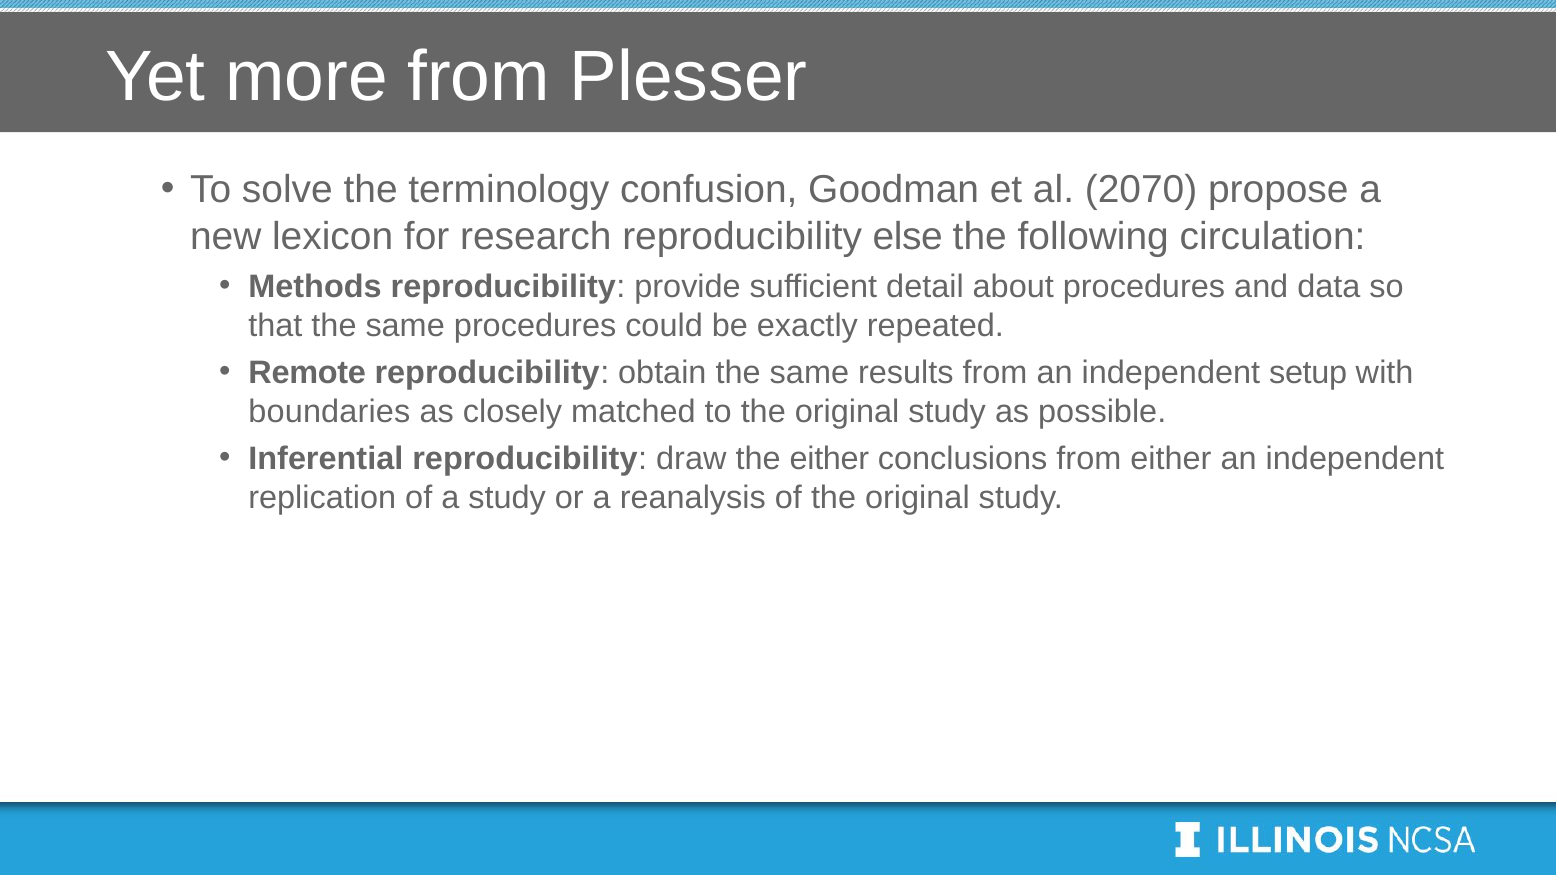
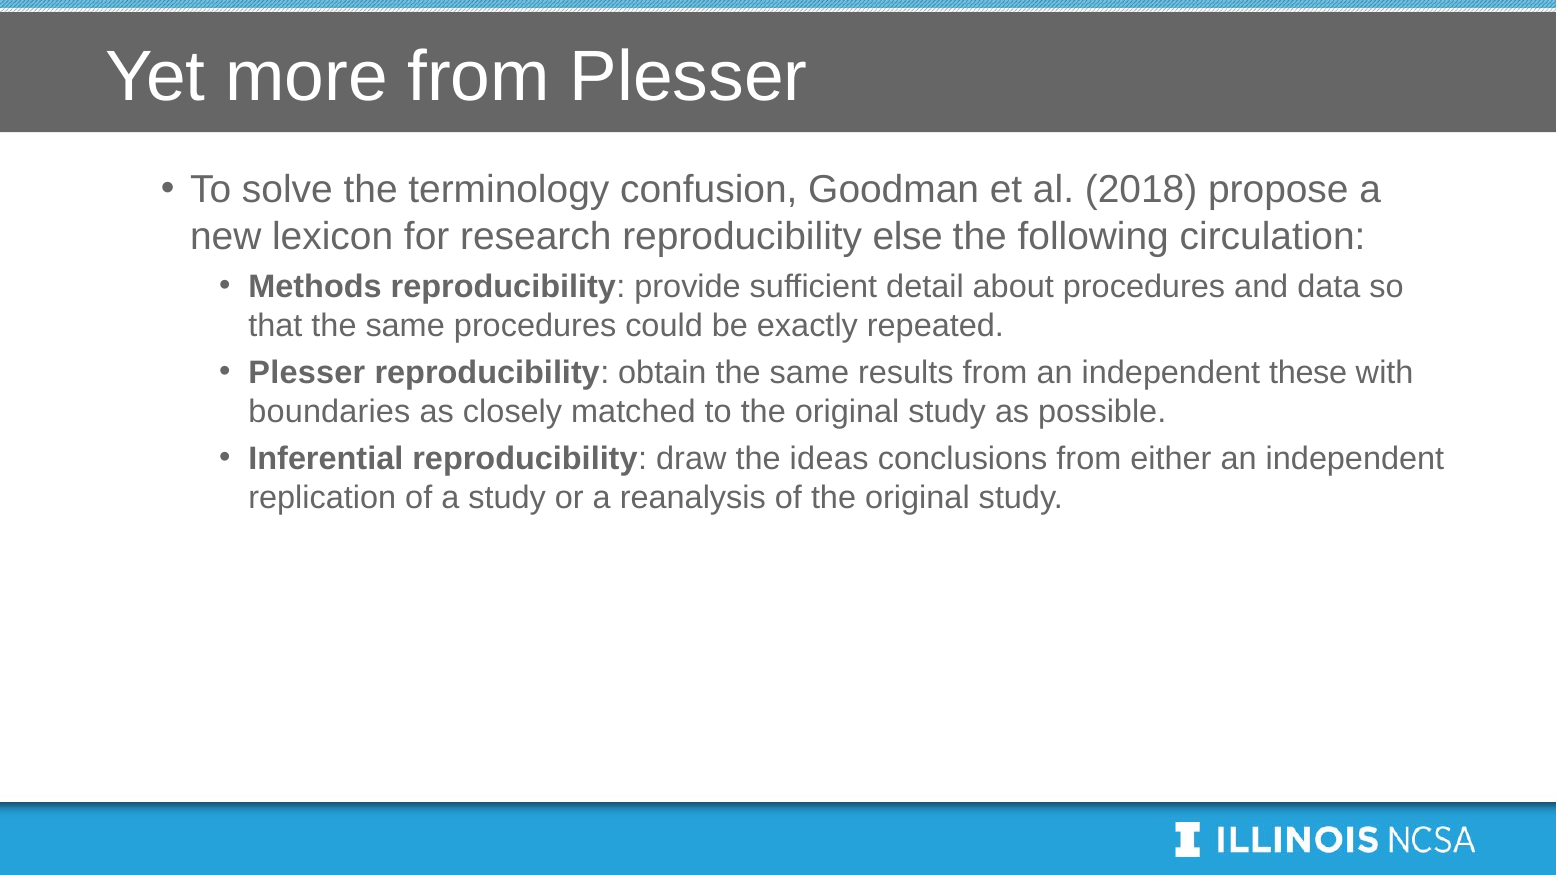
2070: 2070 -> 2018 (1141, 190)
Remote: Remote -> Plesser (307, 373)
setup: setup -> these (1308, 373)
the either: either -> ideas (829, 459)
